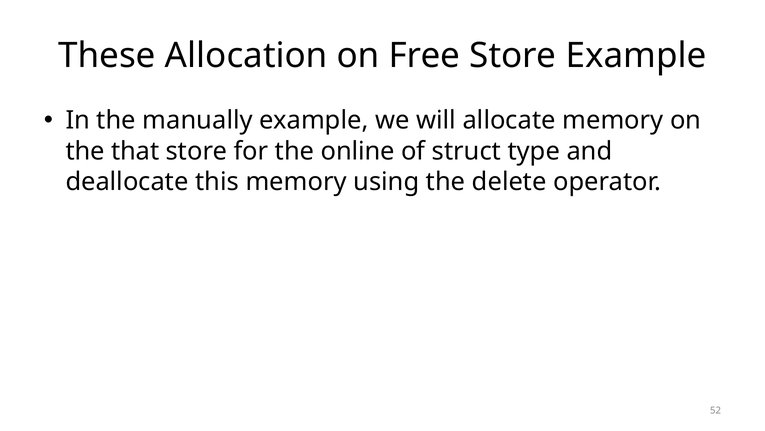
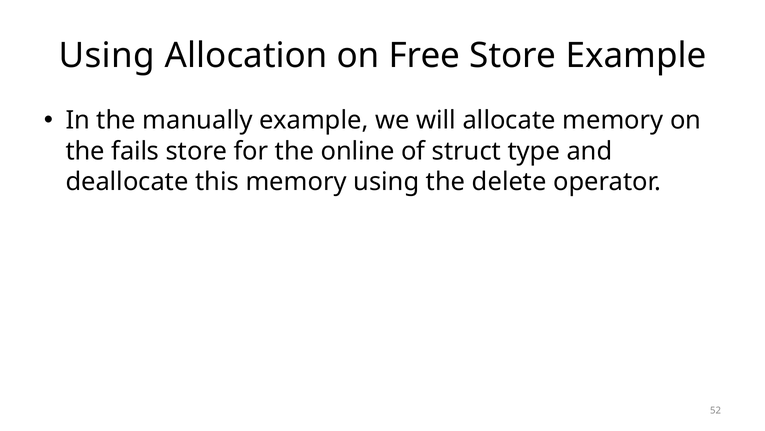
These: These -> Using (107, 56)
that: that -> fails (135, 151)
